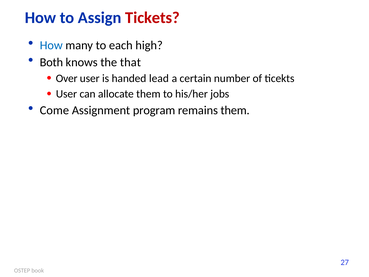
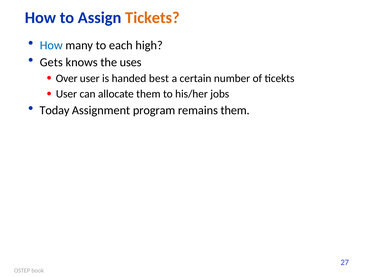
Tickets colour: red -> orange (152, 18)
Both: Both -> Gets (51, 62)
that: that -> uses (131, 62)
lead: lead -> best (159, 78)
Come: Come -> Today (54, 110)
